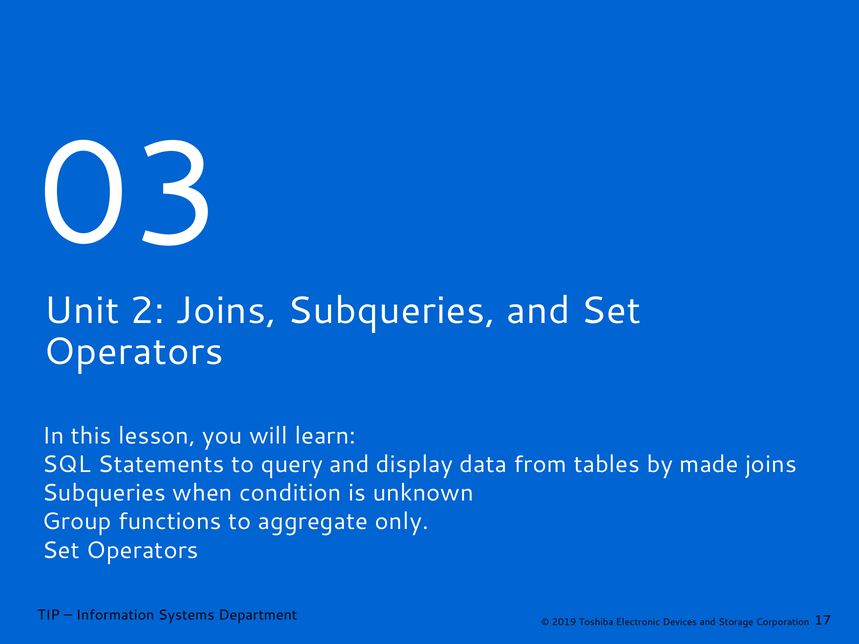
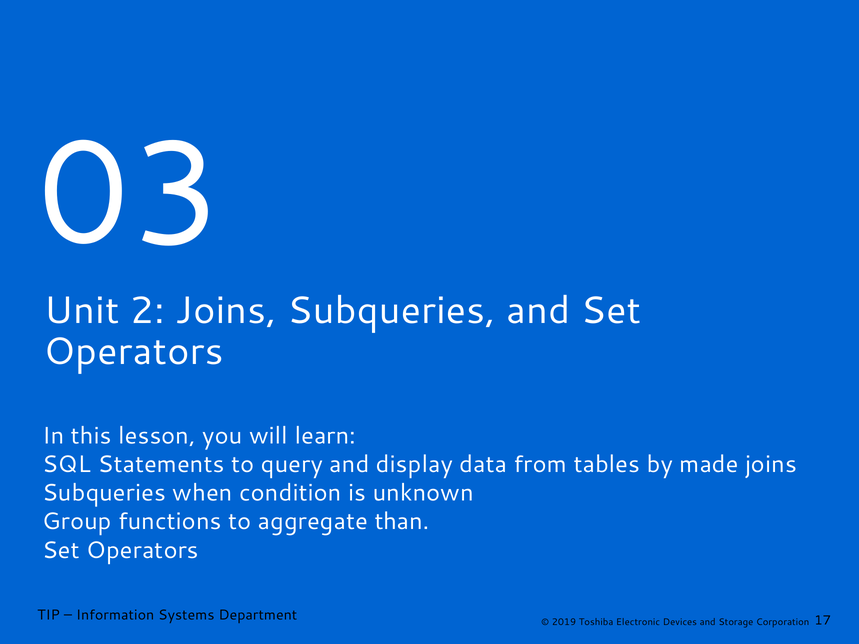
only: only -> than (402, 522)
